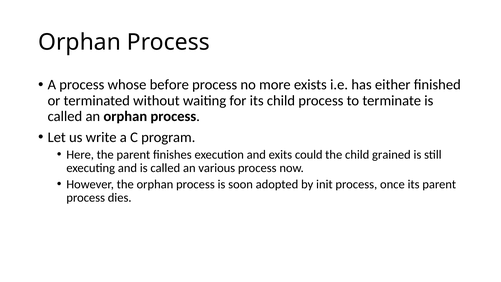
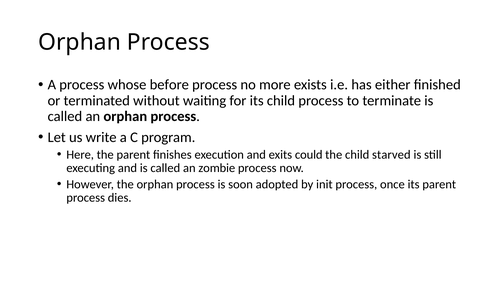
grained: grained -> starved (391, 155)
various: various -> zombie (217, 168)
